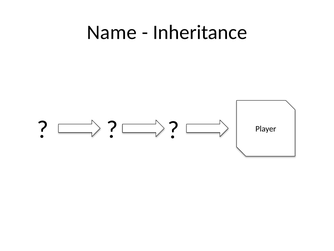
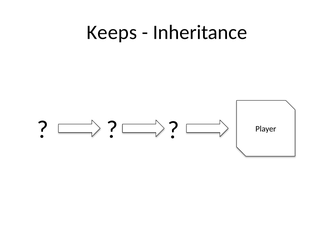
Name: Name -> Keeps (112, 32)
